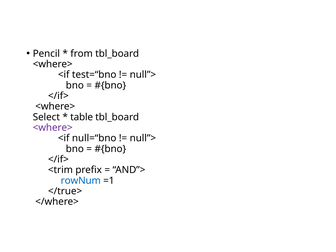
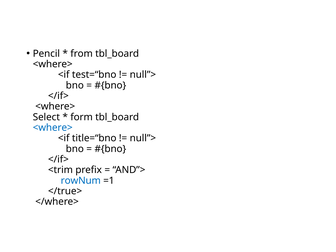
table: table -> form (82, 117)
<where> colour: purple -> blue (53, 128)
null=“bno: null=“bno -> title=“bno (94, 138)
